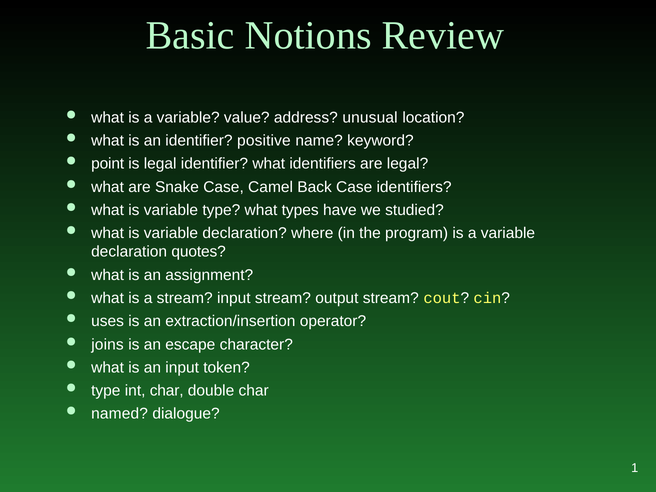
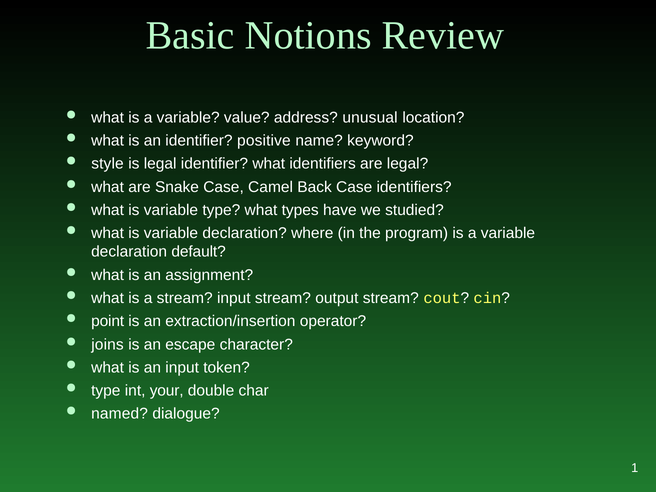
point: point -> style (107, 164)
quotes: quotes -> default (199, 252)
uses: uses -> point (108, 321)
int char: char -> your (167, 391)
